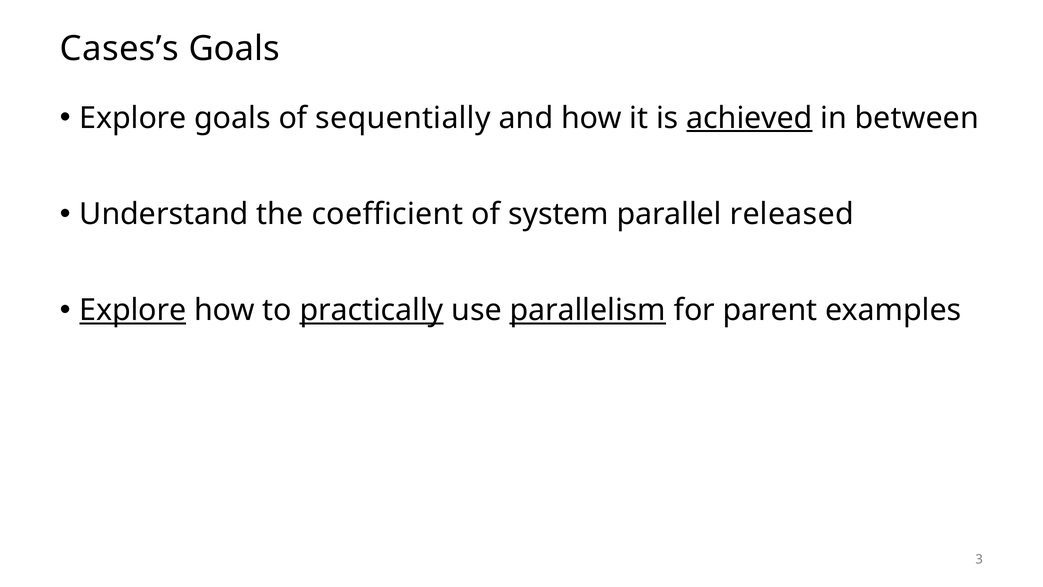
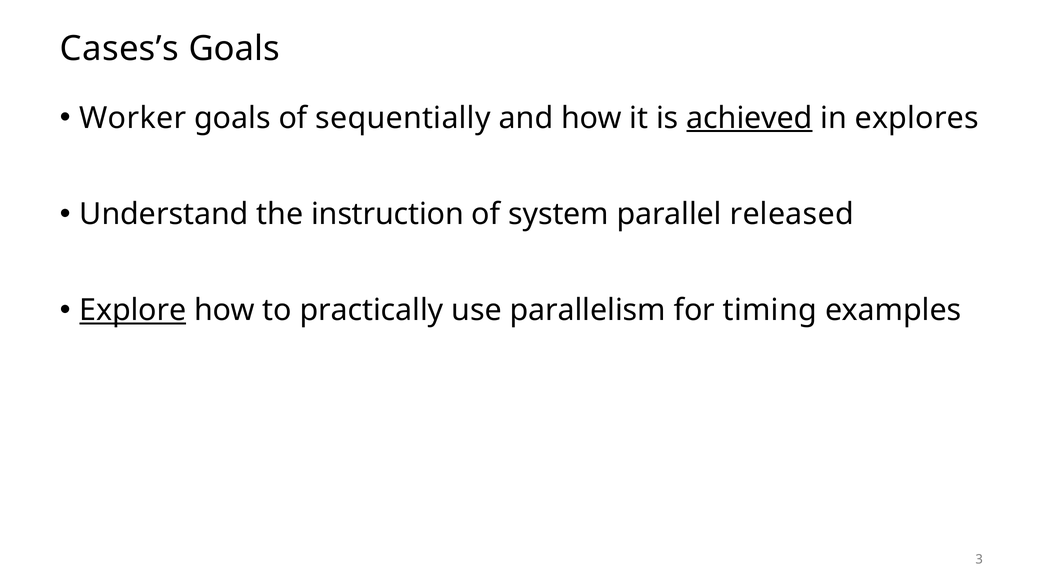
Explore: Explore -> Worker (133, 118)
between: between -> explores (917, 118)
coefficient: coefficient -> instruction (388, 214)
practically underline: present -> none (372, 310)
parallelism underline: present -> none (588, 310)
parent: parent -> timing (770, 310)
